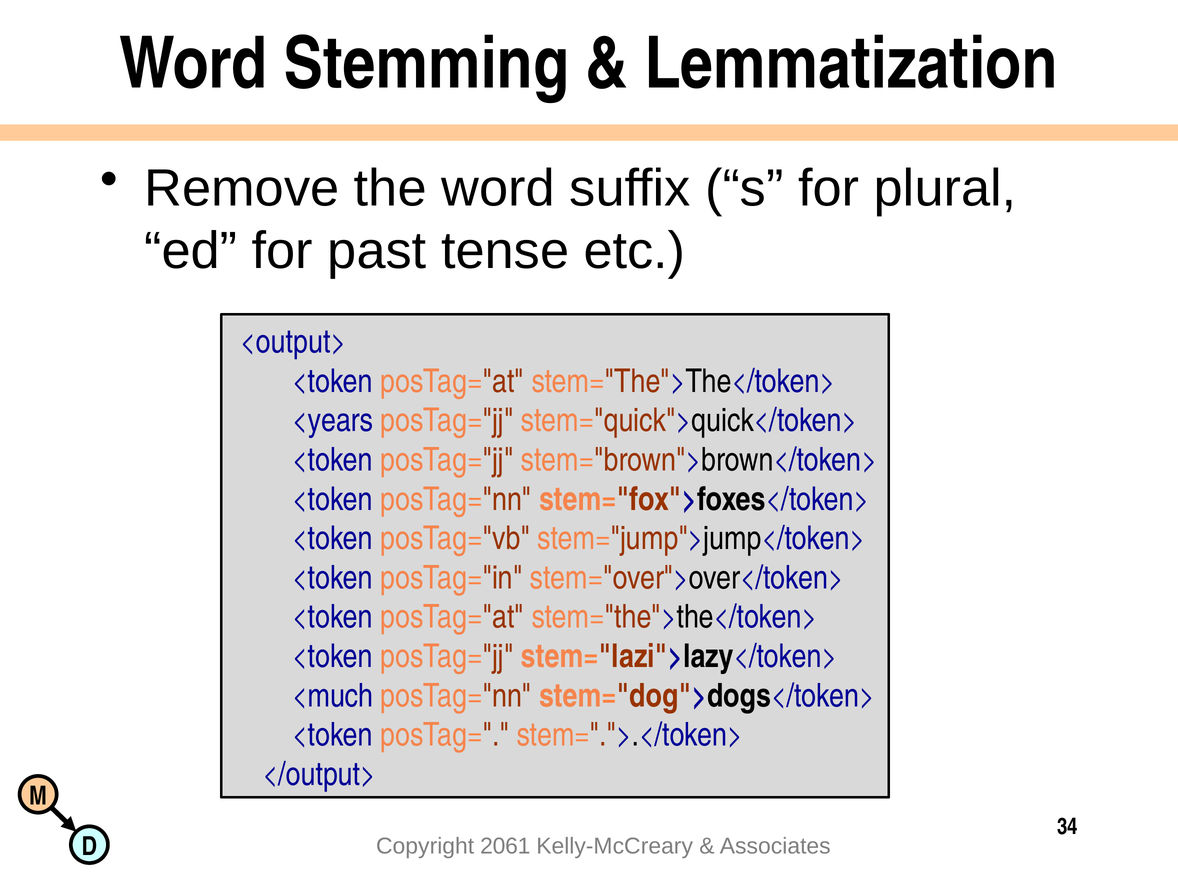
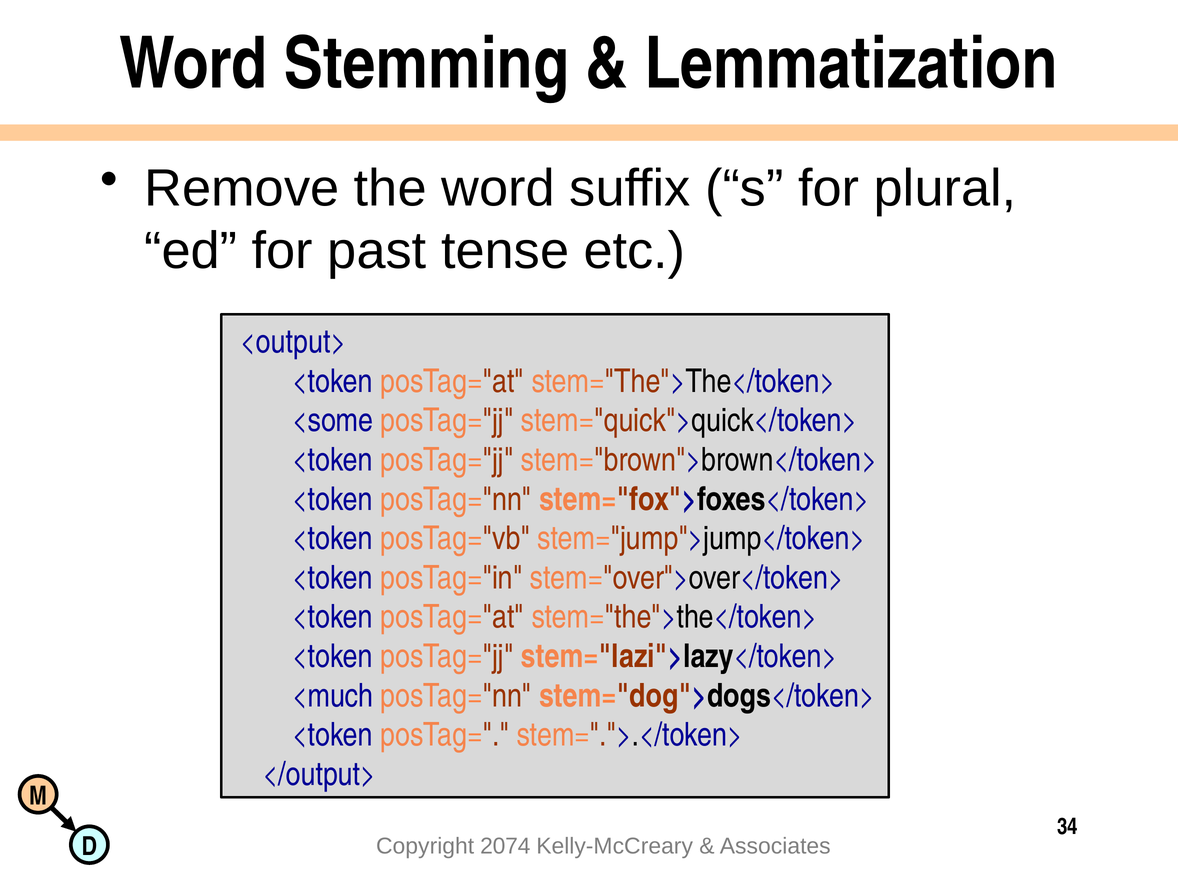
<years: <years -> <some (333, 420)
2061: 2061 -> 2074 (505, 846)
